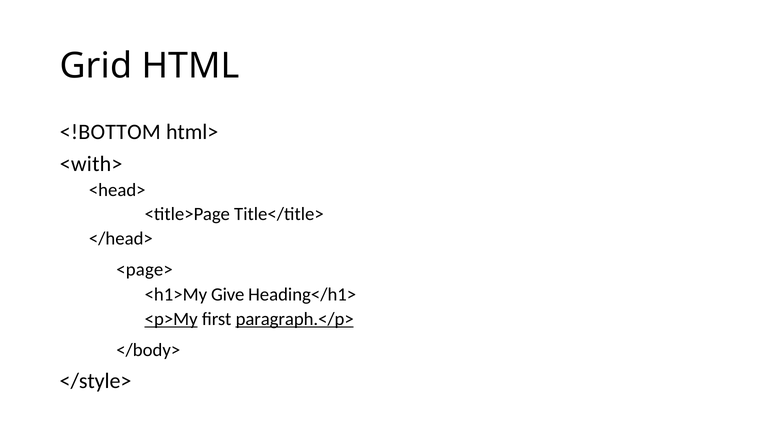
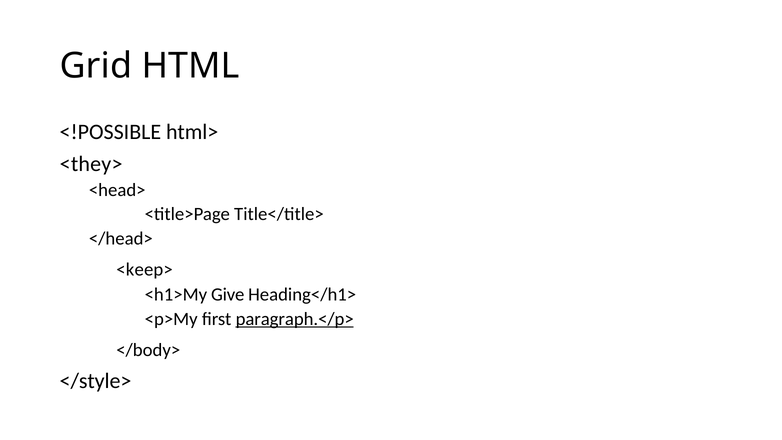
<!BOTTOM: <!BOTTOM -> <!POSSIBLE (110, 132)
<with>: <with> -> <they> (91, 164)
<page>: <page> -> <keep> (145, 270)
<p>My underline: present -> none (171, 319)
